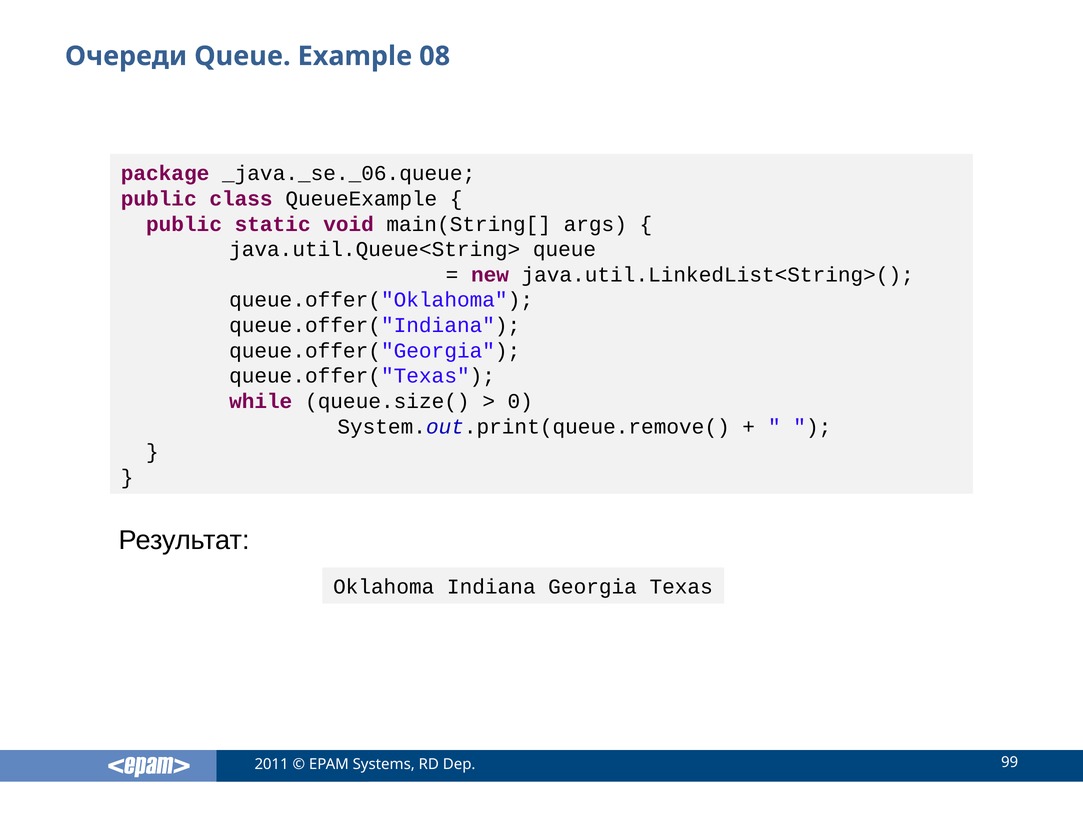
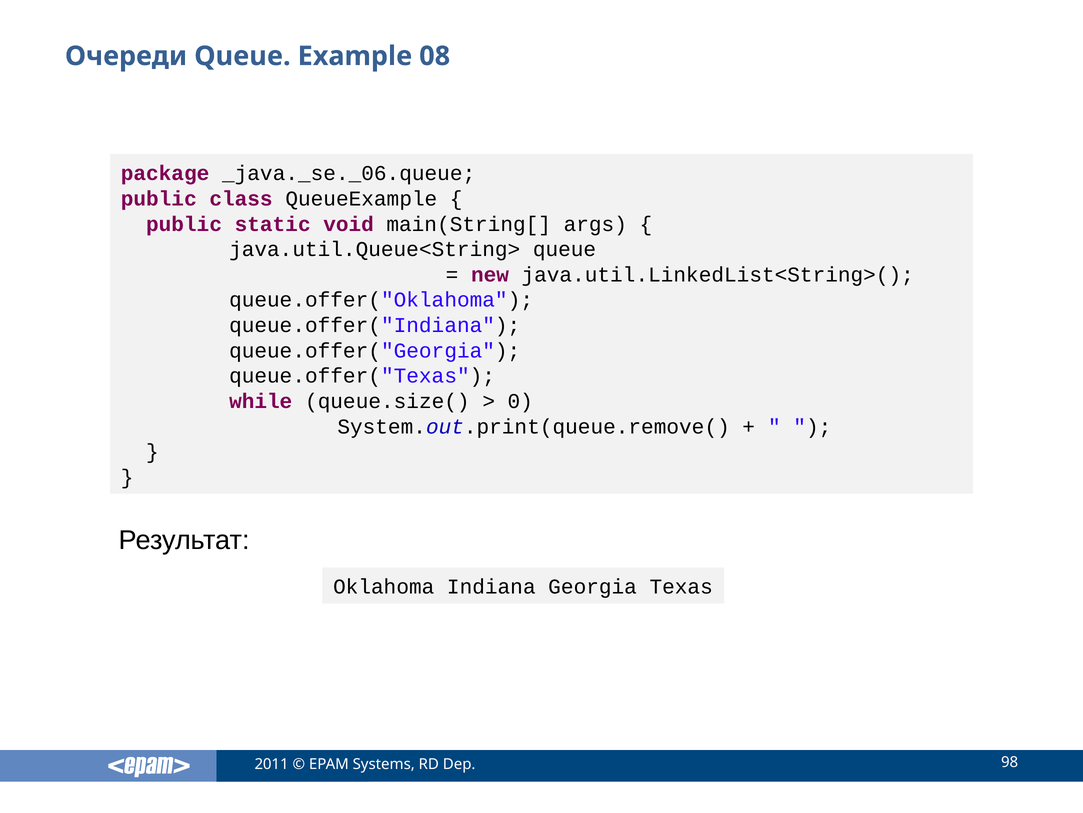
99: 99 -> 98 (1010, 762)
